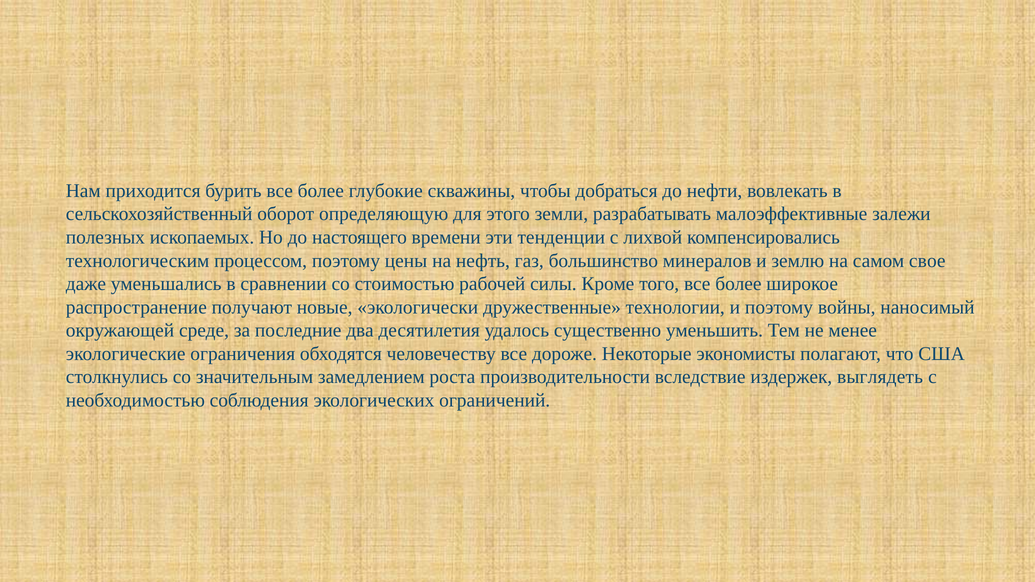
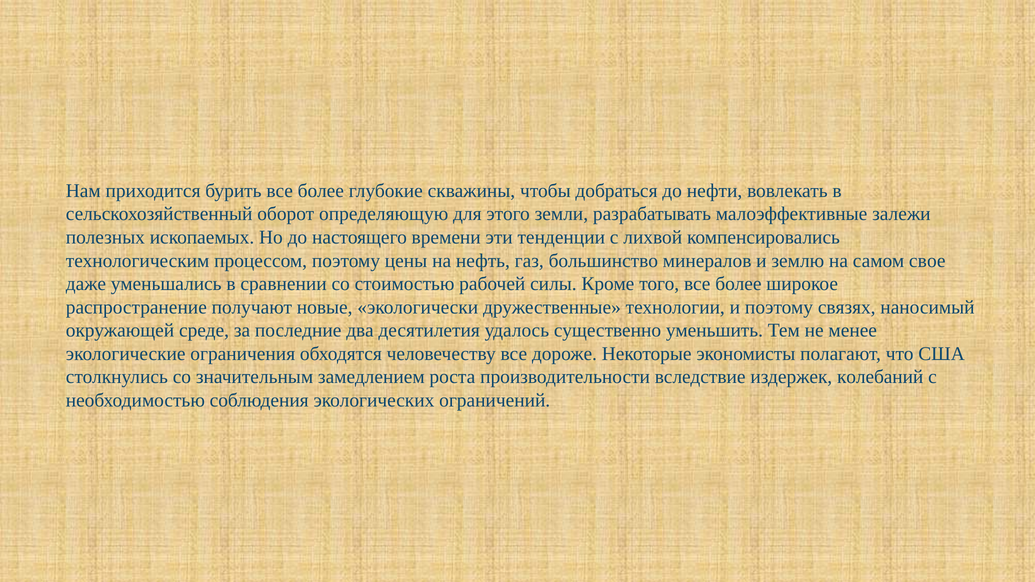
войны: войны -> связях (847, 307)
выглядеть: выглядеть -> колебаний (880, 377)
